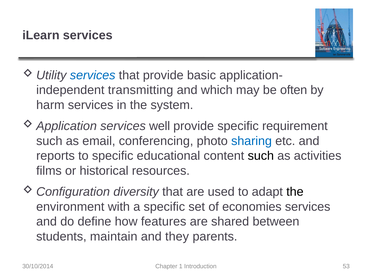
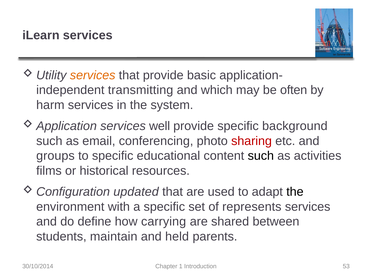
services colour: blue -> orange (93, 75)
requirement: requirement -> background (295, 126)
sharing colour: blue -> red (252, 141)
reports: reports -> groups (55, 156)
diversity: diversity -> updated (136, 192)
economies: economies -> represents (252, 207)
features: features -> carrying (164, 222)
they: they -> held (177, 236)
